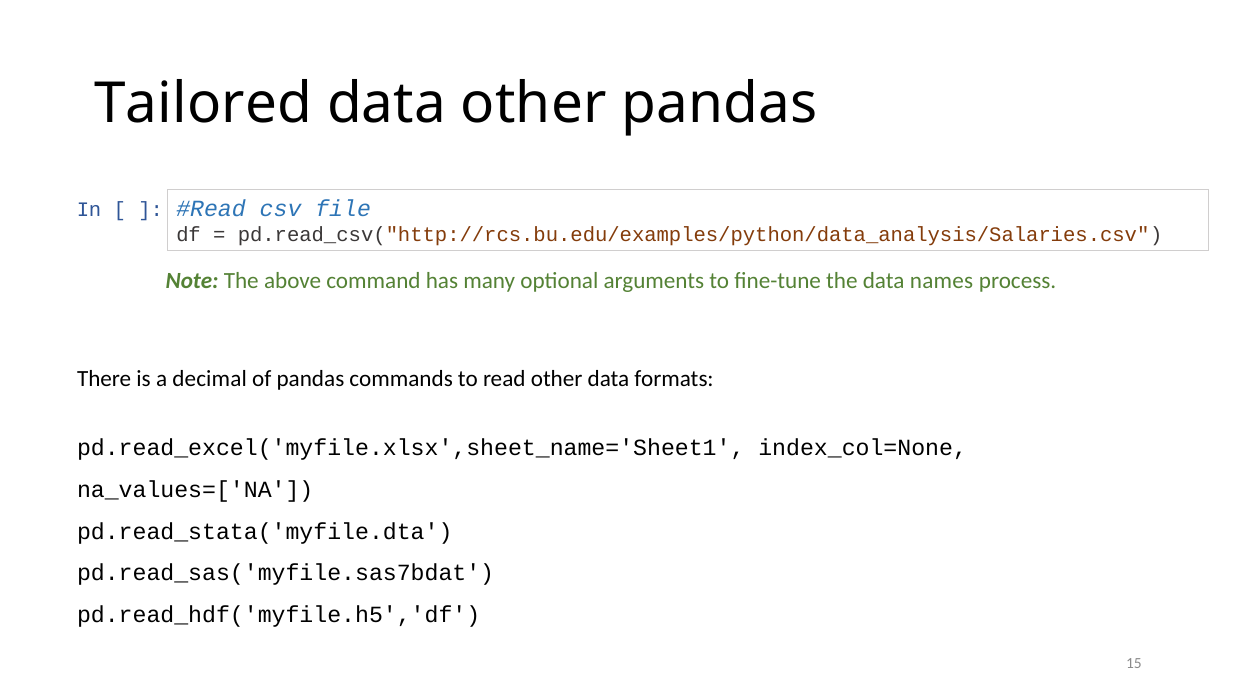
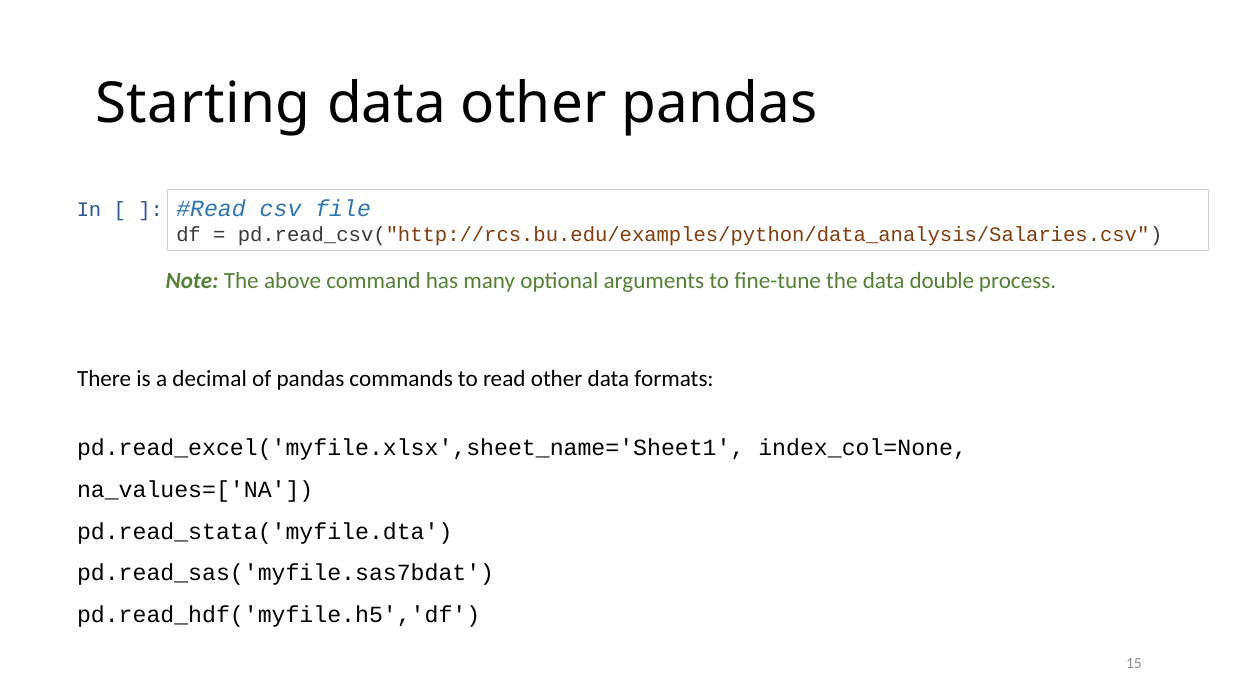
Tailored: Tailored -> Starting (203, 104)
names: names -> double (942, 281)
